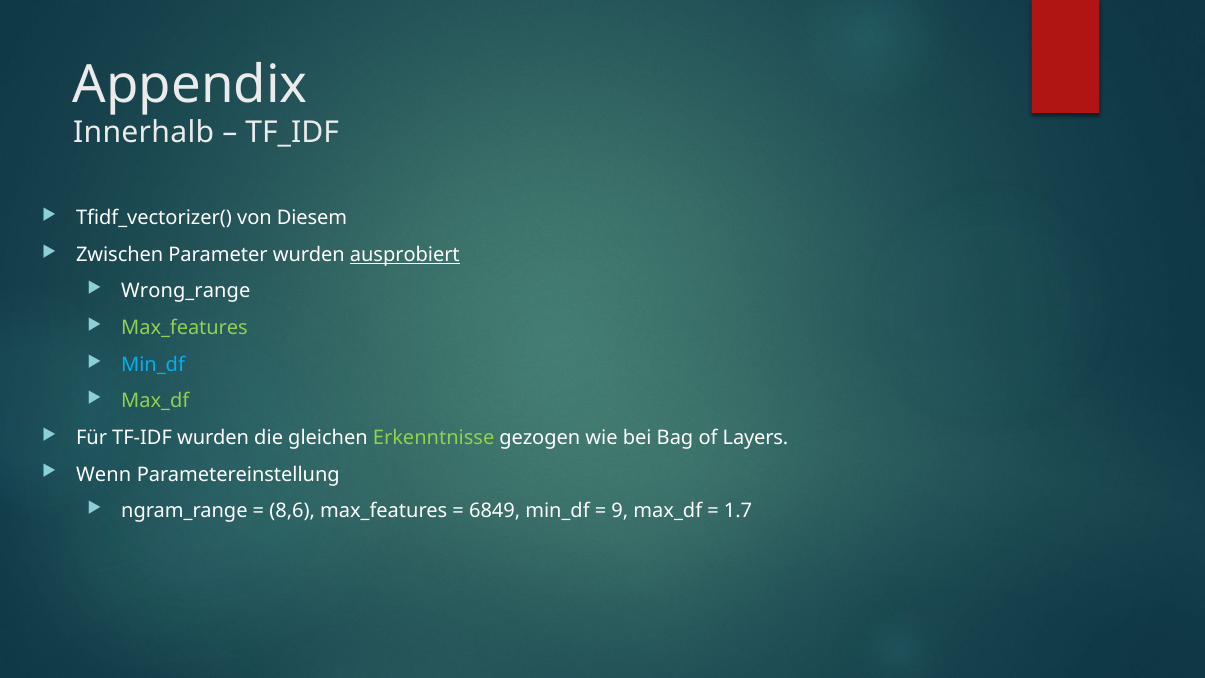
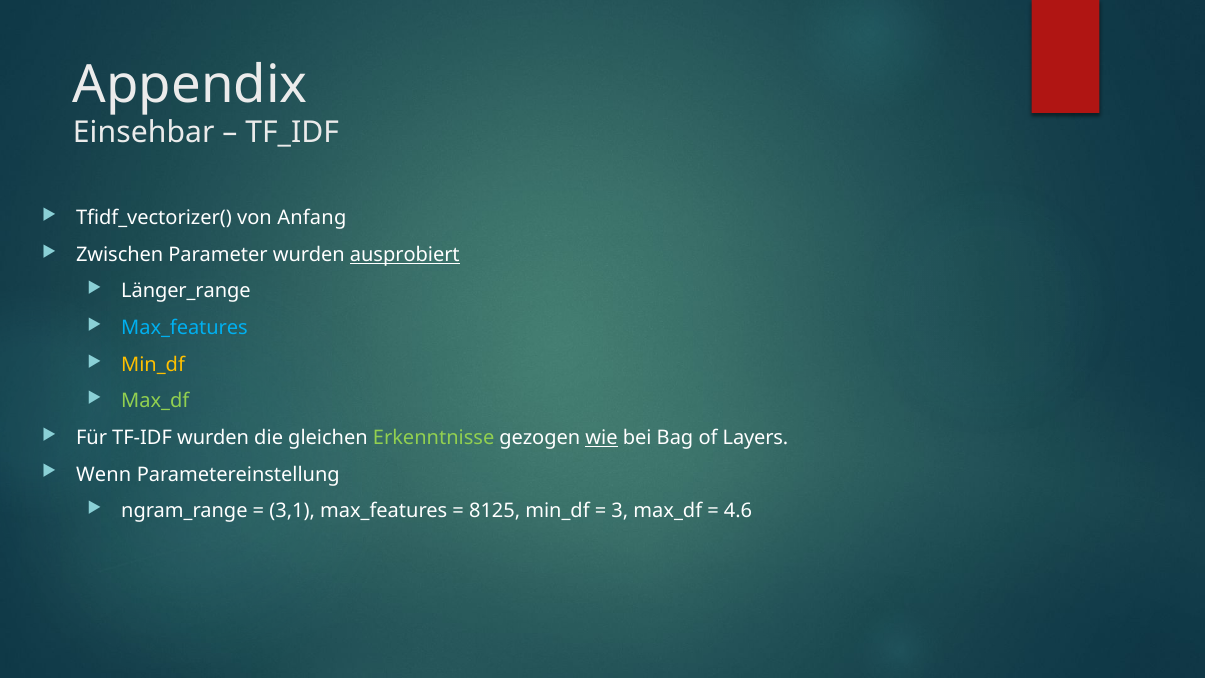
Innerhalb: Innerhalb -> Einsehbar (144, 133)
Diesem: Diesem -> Anfang (312, 218)
Wrong_range: Wrong_range -> Länger_range (186, 291)
Max_features colour: light green -> light blue (185, 328)
Min_df colour: light blue -> yellow (153, 364)
wie underline: none -> present (602, 438)
8,6: 8,6 -> 3,1 (292, 511)
6849: 6849 -> 8125 (495, 511)
9: 9 -> 3 (620, 511)
1.7: 1.7 -> 4.6 (738, 511)
